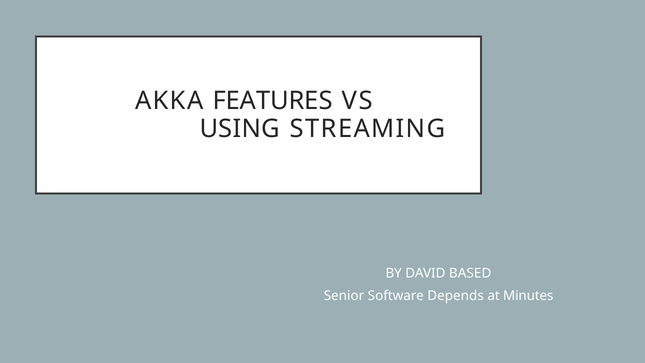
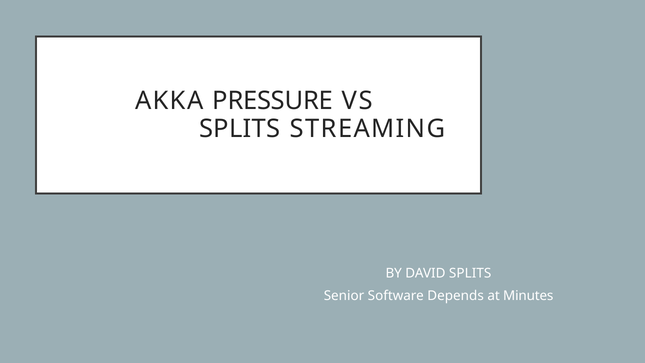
FEATURES: FEATURES -> PRESSURE (273, 101)
USING: USING -> SPLITS (240, 129)
DAVID BASED: BASED -> SPLITS (470, 273)
